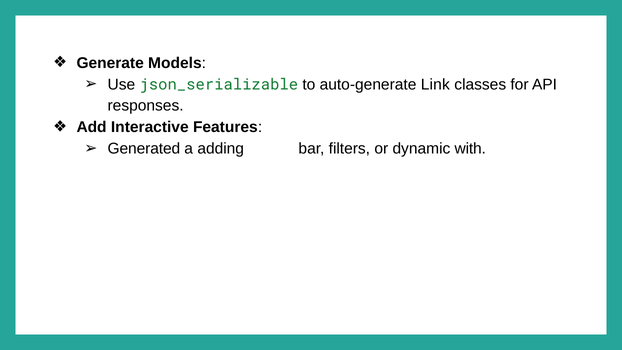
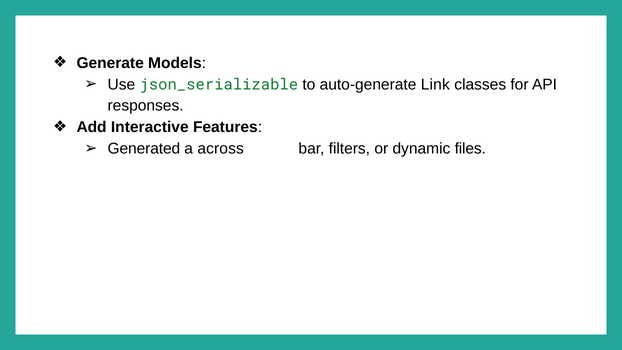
adding: adding -> across (221, 149)
with: with -> files (470, 149)
